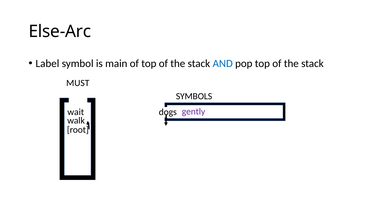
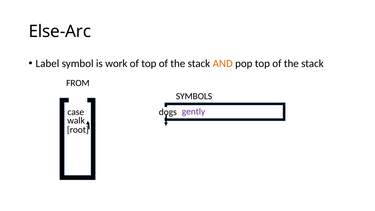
main: main -> work (116, 63)
AND colour: blue -> orange (223, 63)
MUST: MUST -> FROM (78, 83)
wait: wait -> case (76, 112)
